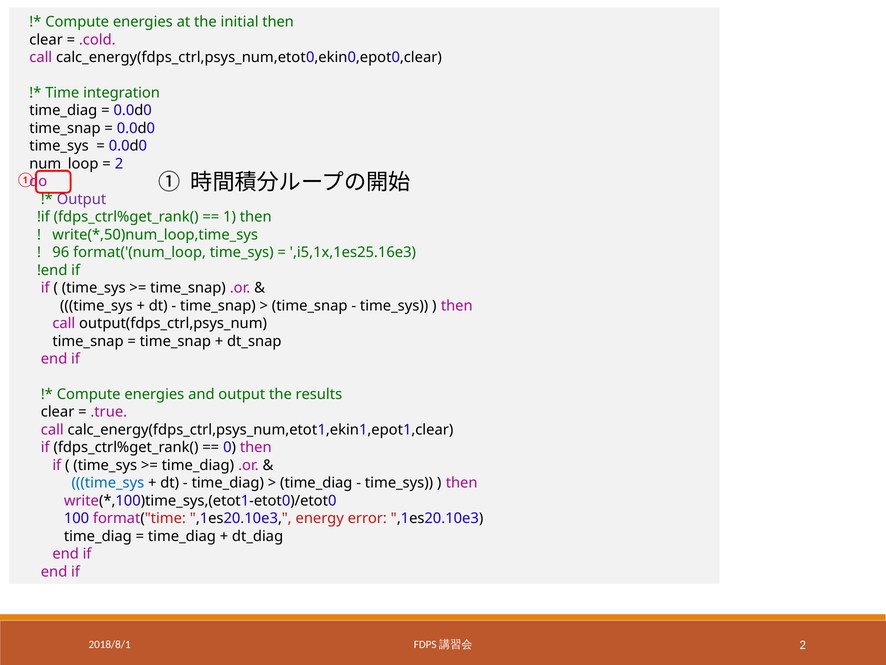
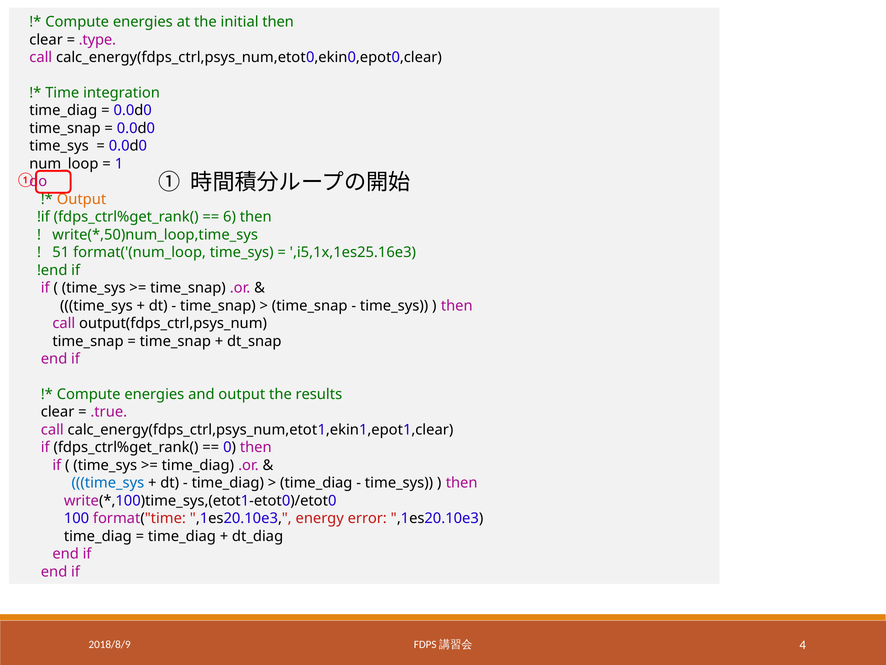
.cold: .cold -> .type (97, 40)
2: 2 -> 1 (119, 164)
Output colour: purple -> orange (81, 199)
1: 1 -> 6 (230, 217)
96: 96 -> 51 (61, 252)
2018/8/1: 2018/8/1 -> 2018/8/9 (110, 644)
2: 2 -> 4 (803, 644)
